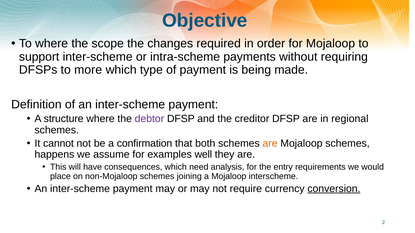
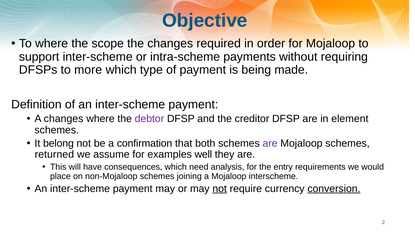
A structure: structure -> changes (64, 119)
regional: regional -> element (350, 119)
cannot: cannot -> belong (58, 144)
are colour: orange -> purple (270, 144)
happens: happens -> returned (54, 155)
not underline: none -> present (220, 189)
